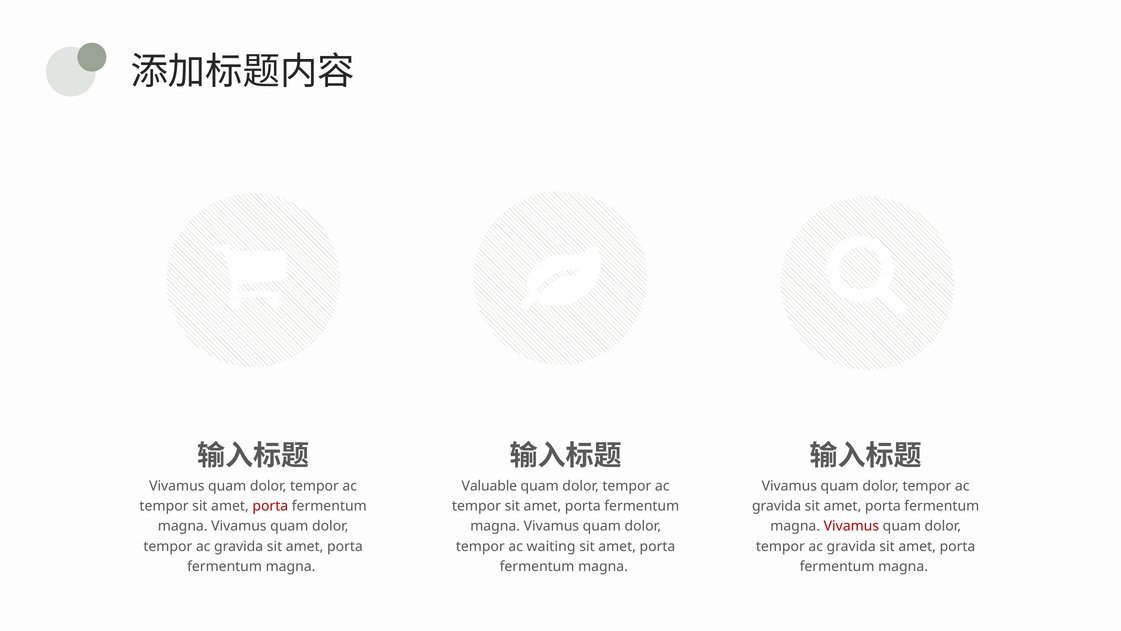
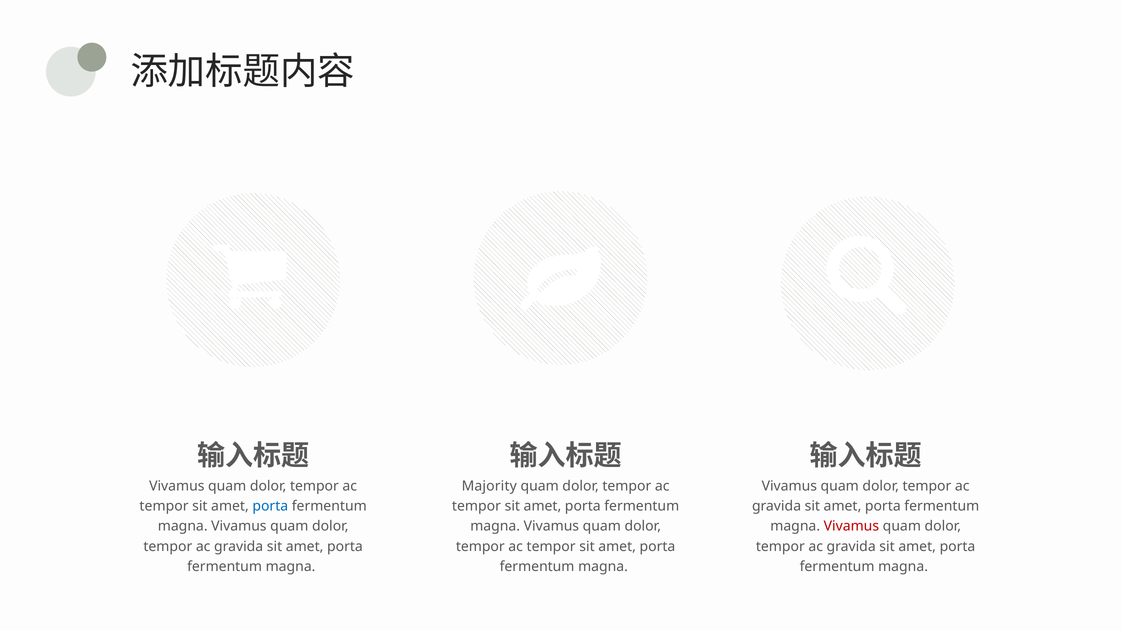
Valuable: Valuable -> Majority (489, 486)
porta colour: red -> blue (270, 506)
waiting: waiting -> tempor (551, 546)
